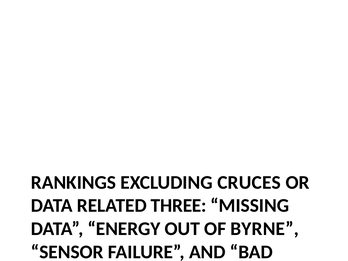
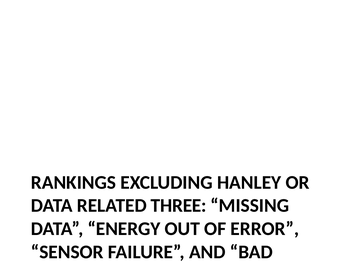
CRUCES: CRUCES -> HANLEY (249, 182)
BYRNE: BYRNE -> ERROR (265, 229)
